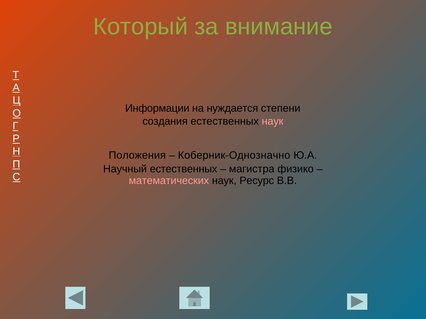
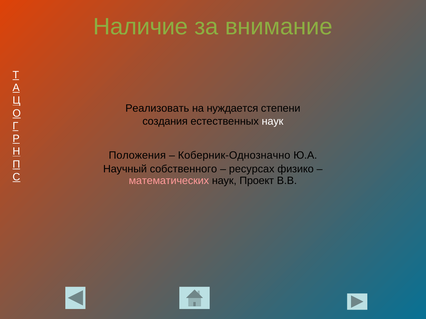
Который: Который -> Наличие (141, 27)
Информации: Информации -> Реализовать (157, 109)
наук colour: pink -> white (273, 121)
Научный естественных: естественных -> собственного (183, 169)
магистра: магистра -> ресурсах (252, 169)
Ресурс: Ресурс -> Проект (257, 181)
